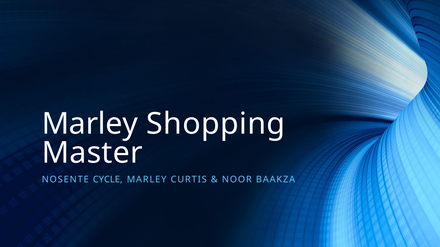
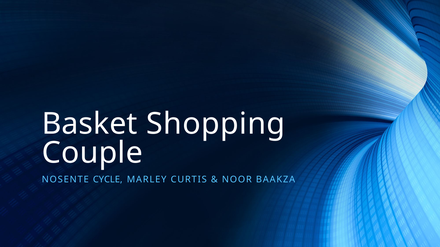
Marley: Marley -> Basket (90, 124)
Master: Master -> Couple (92, 153)
